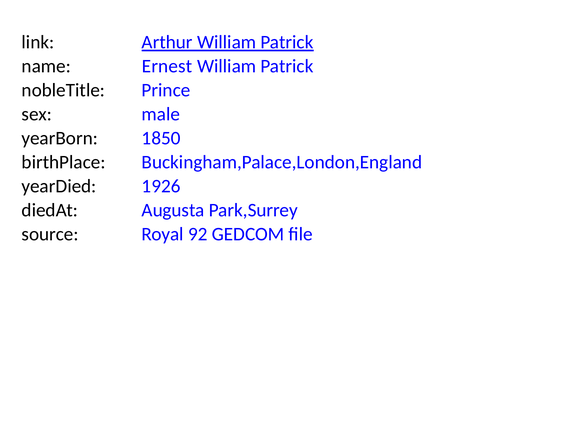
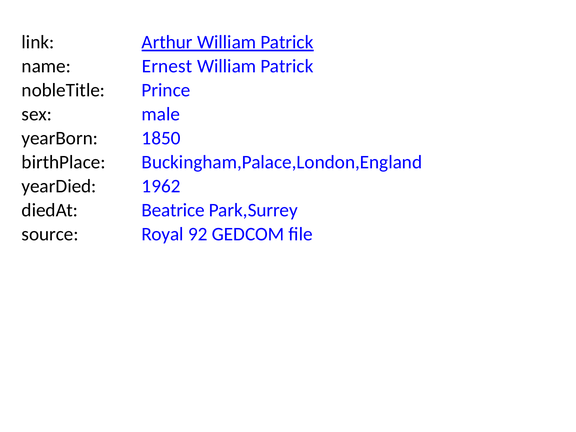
1926: 1926 -> 1962 (161, 186)
Augusta: Augusta -> Beatrice (173, 210)
